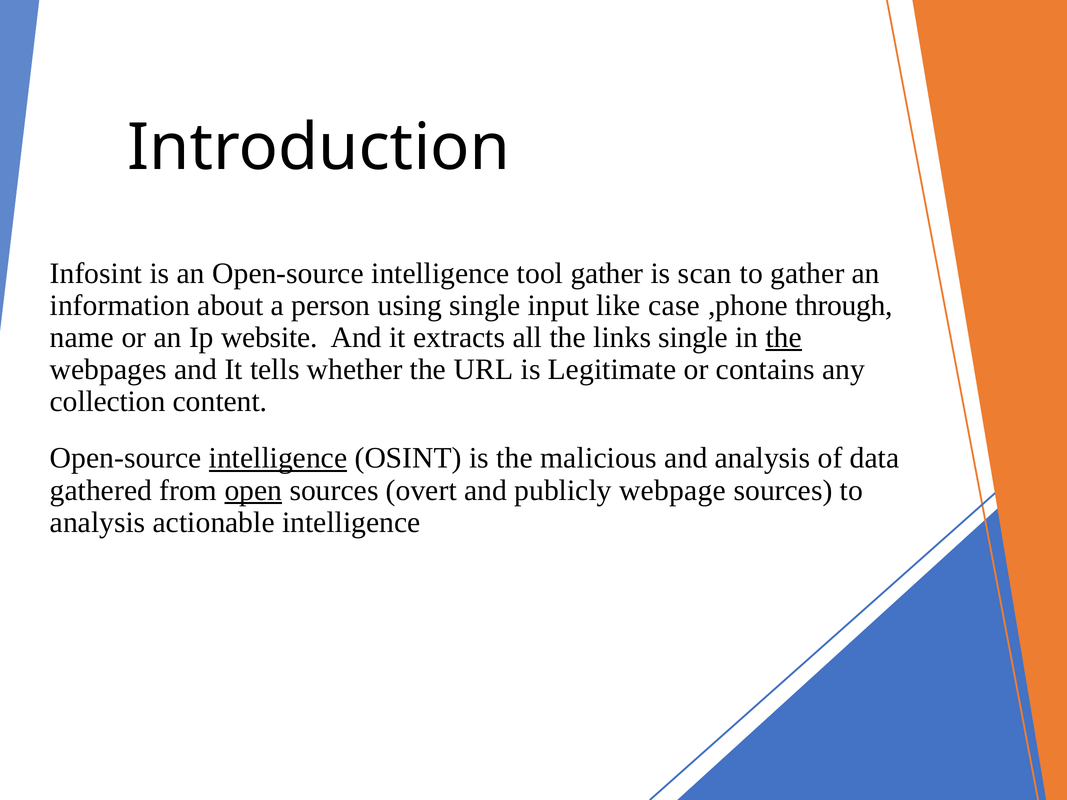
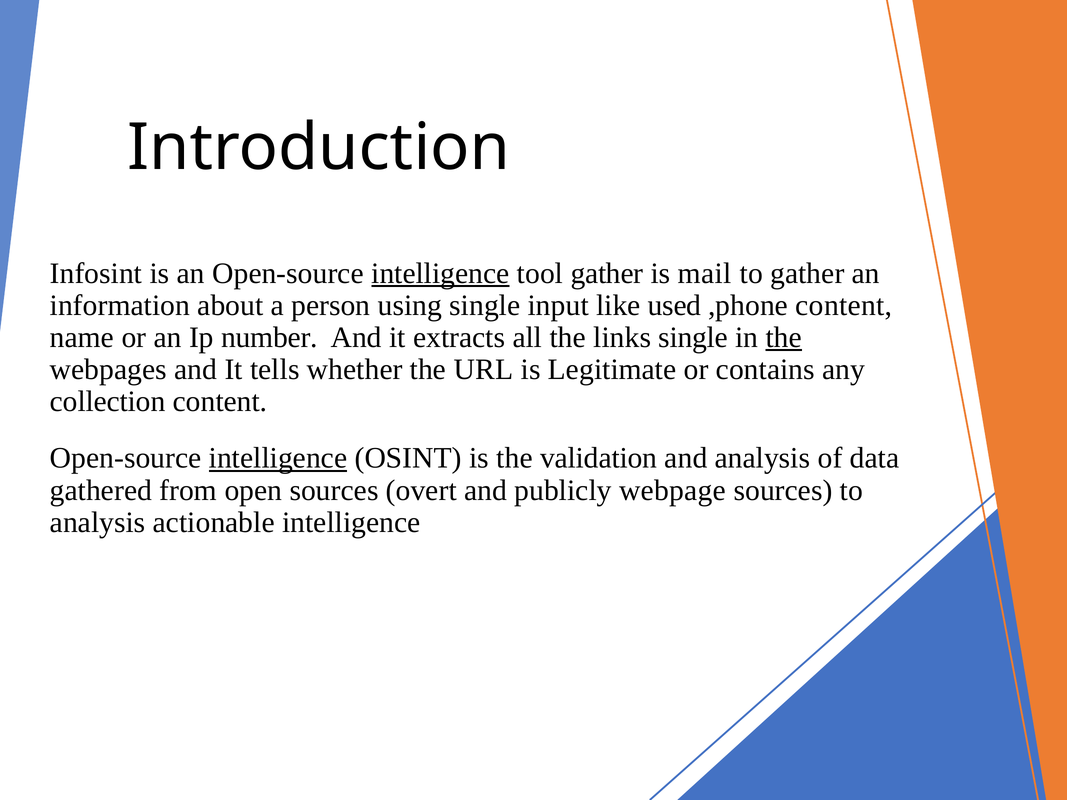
intelligence underline: none -> present (440, 273)
scan: scan -> mail (705, 273)
case: case -> used (674, 305)
,phone through: through -> content (844, 305)
website: website -> number (269, 337)
malicious: malicious -> validation (599, 458)
open underline: present -> none (253, 490)
